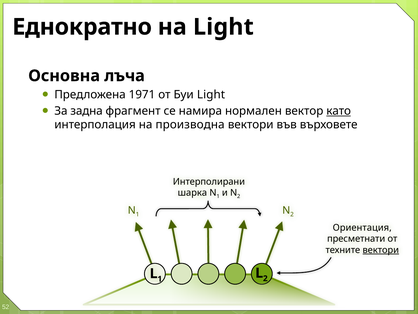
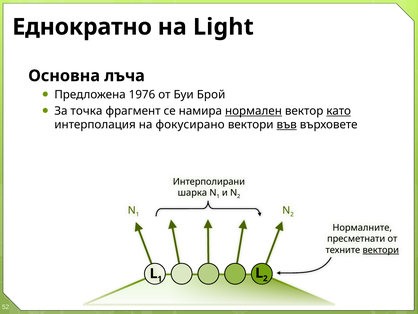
1971: 1971 -> 1976 (142, 94)
Буи Light: Light -> Брой (211, 94)
задна: задна -> точка (86, 111)
нормален underline: none -> present (253, 111)
производна: производна -> фокусирано (190, 125)
във underline: none -> present (287, 125)
Ориентация: Ориентация -> Нормалните (362, 227)
